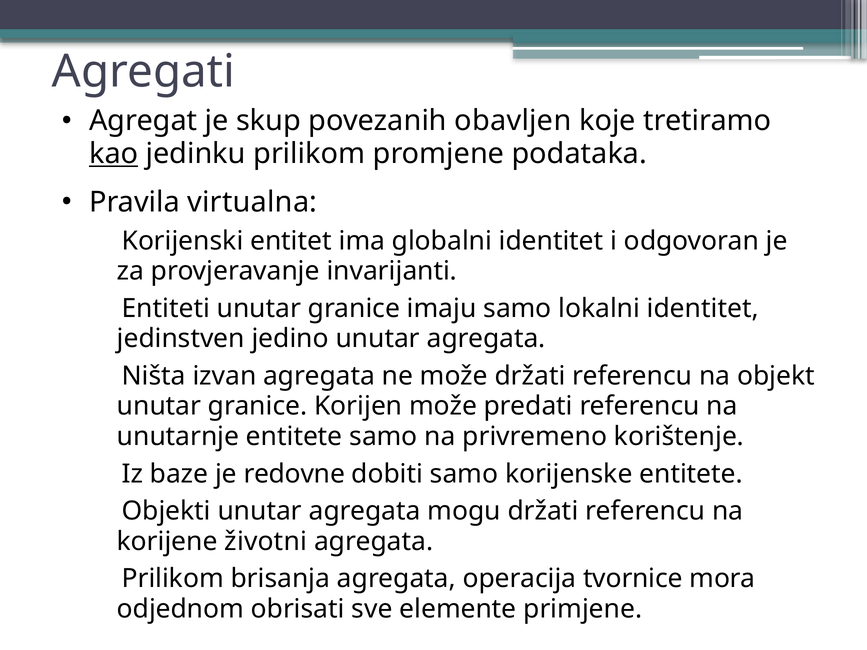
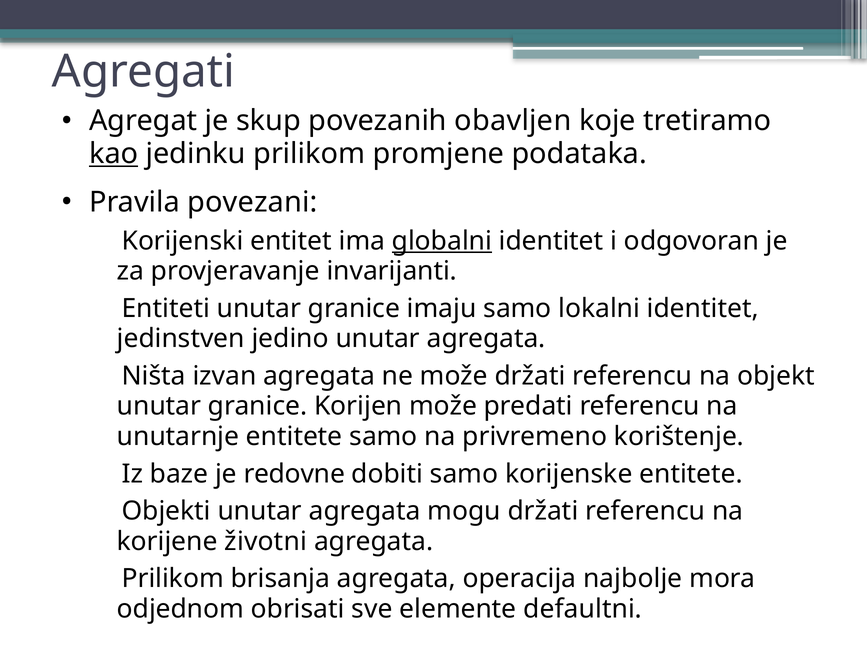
virtualna: virtualna -> povezani (252, 202)
globalni underline: none -> present (442, 241)
tvornice: tvornice -> najbolje (633, 579)
primjene: primjene -> defaultni (583, 609)
